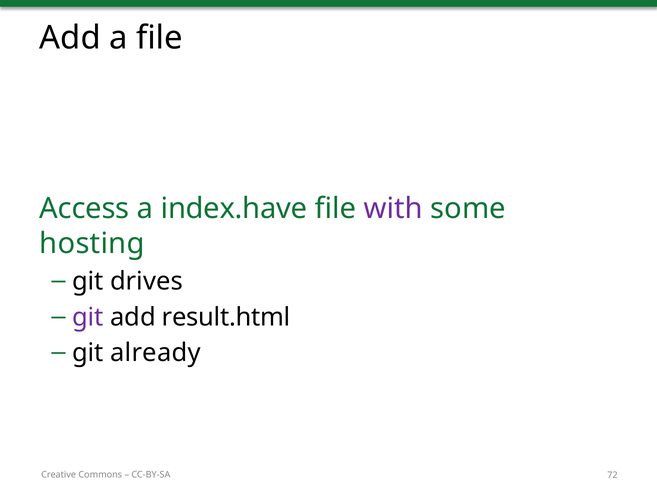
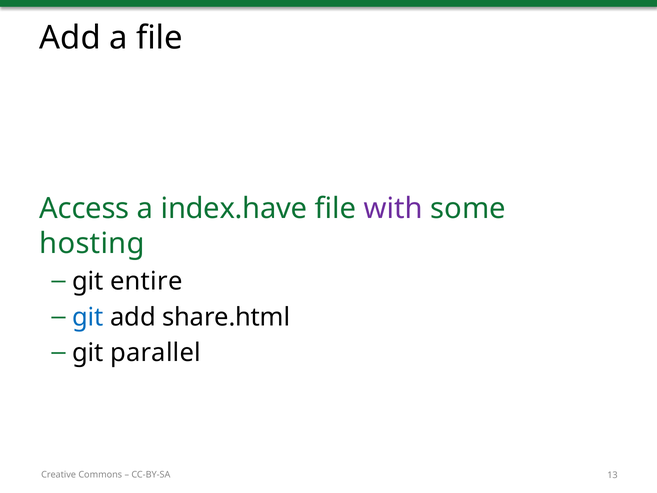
drives: drives -> entire (146, 281)
git colour: purple -> blue (88, 317)
result.html: result.html -> share.html (226, 317)
already: already -> parallel (156, 353)
72: 72 -> 13 (612, 475)
